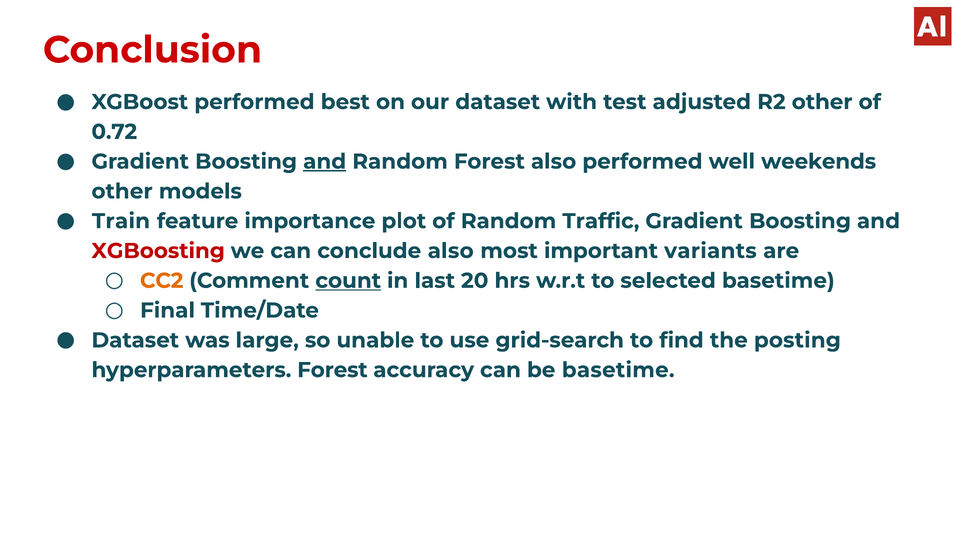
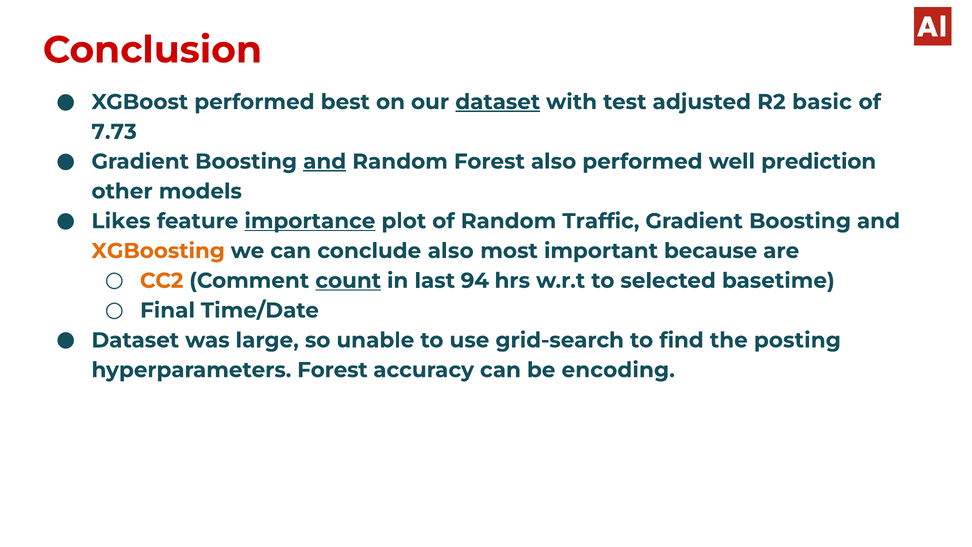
dataset underline: none -> present (498, 102)
R2 other: other -> basic (822, 102)
0.72: 0.72 -> 7.73 (114, 132)
weekends: weekends -> prediction (819, 161)
Train: Train -> Likes (121, 221)
importance underline: none -> present (310, 221)
XGBoosting colour: red -> orange (158, 251)
variants: variants -> because (711, 251)
20: 20 -> 94 (475, 281)
be basetime: basetime -> encoding (618, 370)
